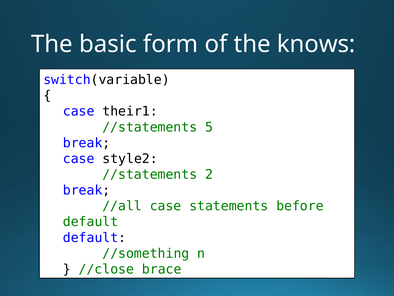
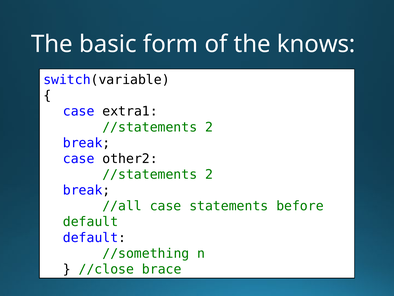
their1: their1 -> extra1 (130, 111)
5: 5 -> 2 (209, 127)
style2: style2 -> other2 (130, 158)
